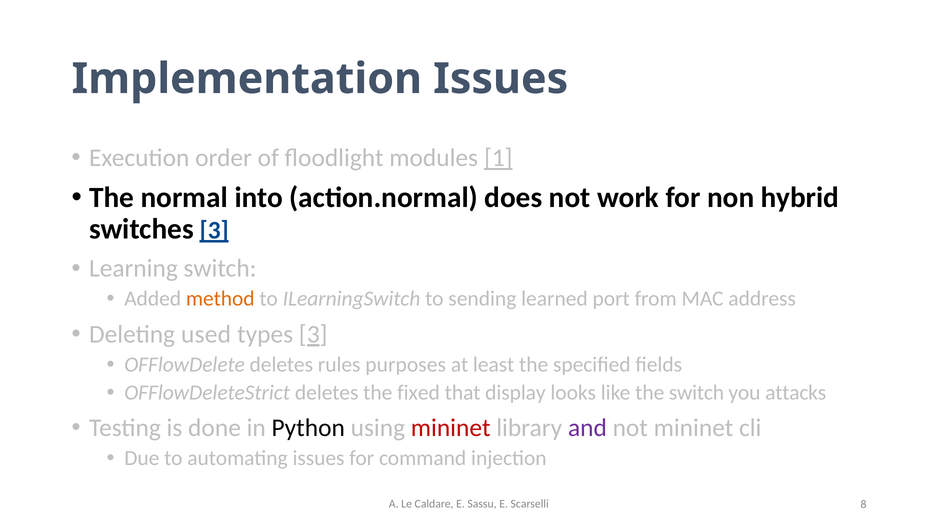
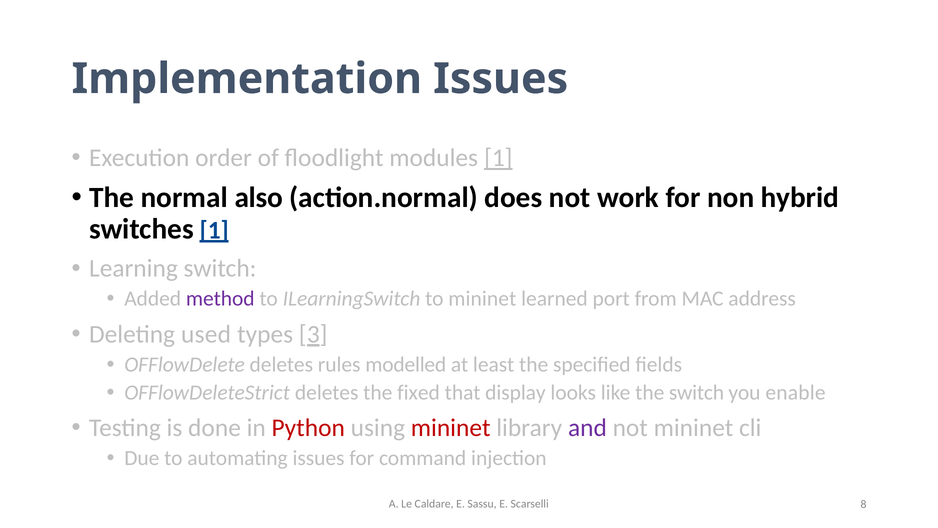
into: into -> also (259, 197)
switches 3: 3 -> 1 (214, 230)
method colour: orange -> purple (220, 299)
to sending: sending -> mininet (482, 299)
purposes: purposes -> modelled (406, 364)
attacks: attacks -> enable (796, 392)
Python colour: black -> red (308, 428)
